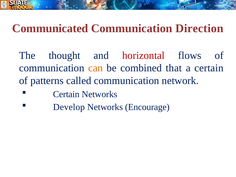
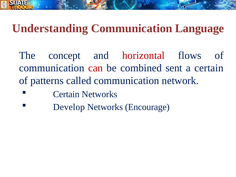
Communicated: Communicated -> Understanding (50, 28)
Direction: Direction -> Language (200, 28)
thought: thought -> concept (65, 55)
can colour: orange -> red (95, 68)
that: that -> sent (174, 68)
